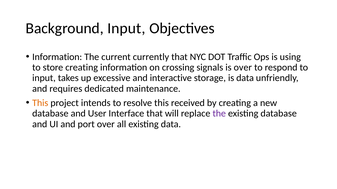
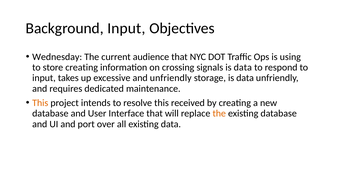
Information: Information -> Wednesday (57, 57)
currently: currently -> audience (151, 57)
signals is over: over -> data (243, 68)
and interactive: interactive -> unfriendly (171, 78)
the colour: purple -> orange (219, 114)
